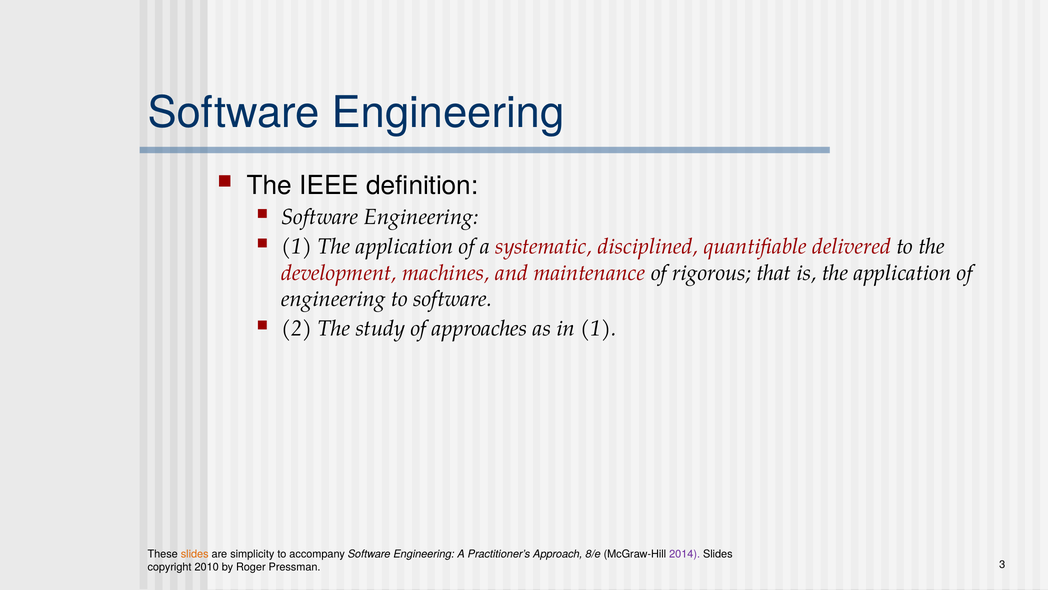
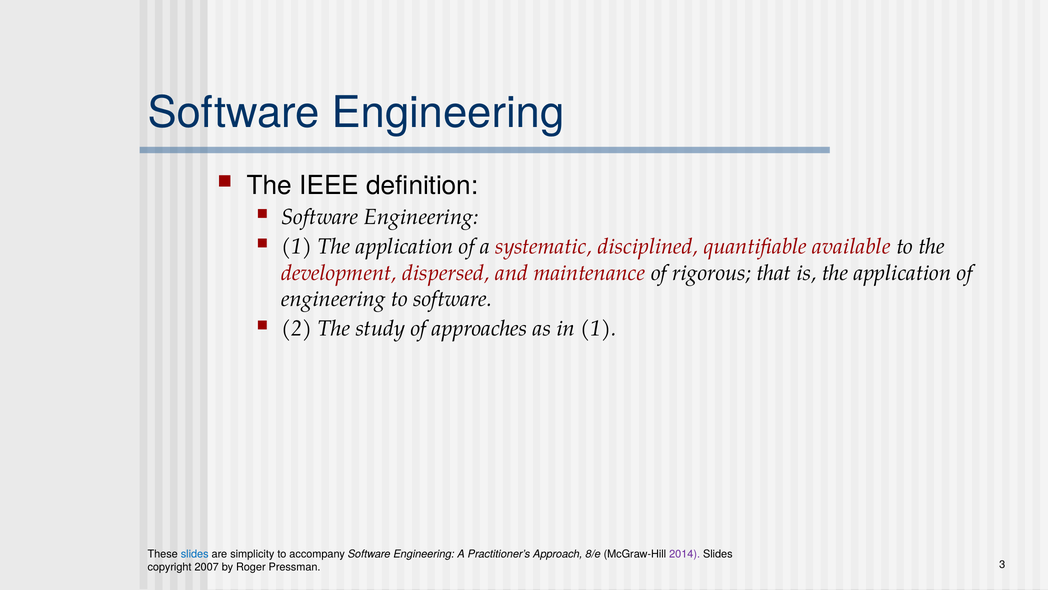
delivered: delivered -> available (852, 247)
machines: machines -> dispersed (446, 273)
slides colour: orange -> blue (195, 554)
2010: 2010 -> 2007 (207, 567)
